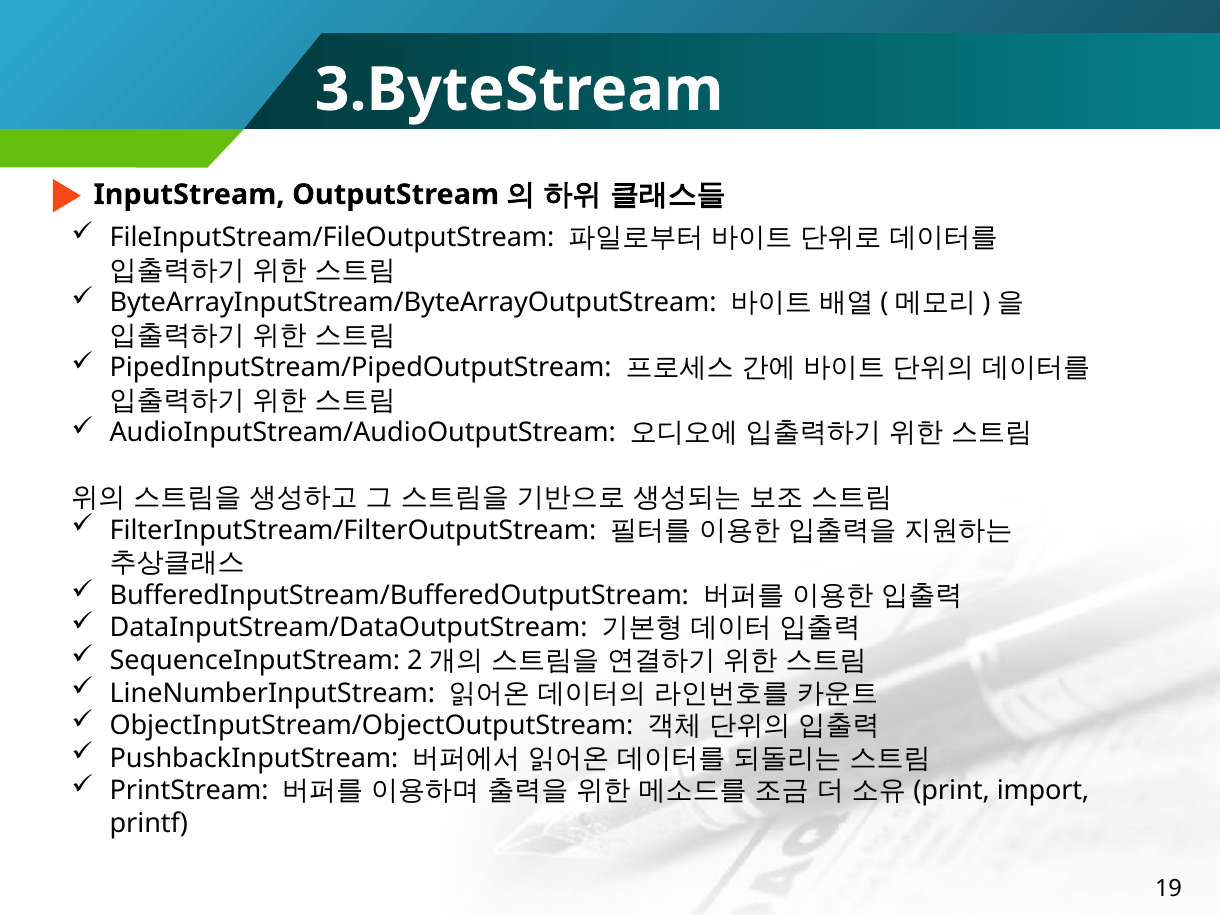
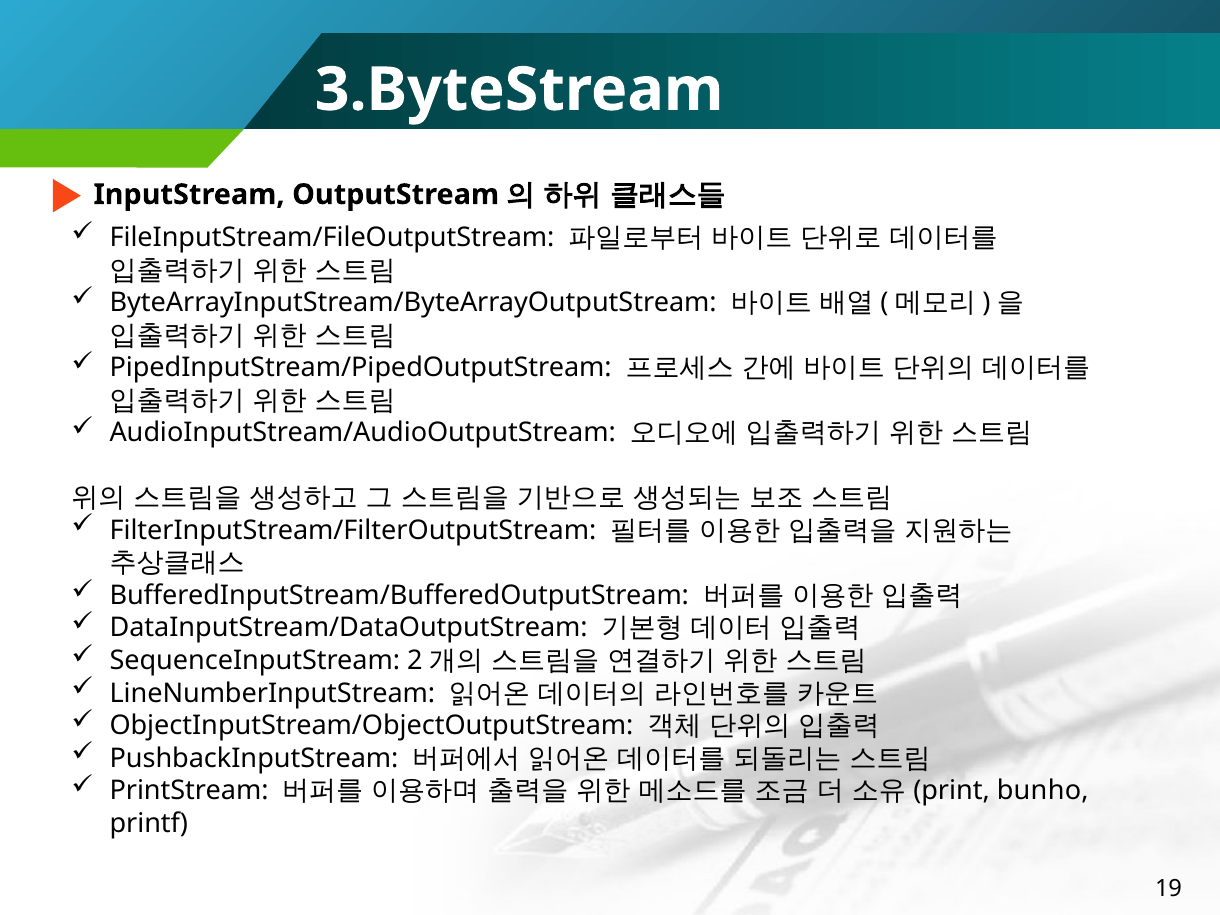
import: import -> bunho (1043, 791)
